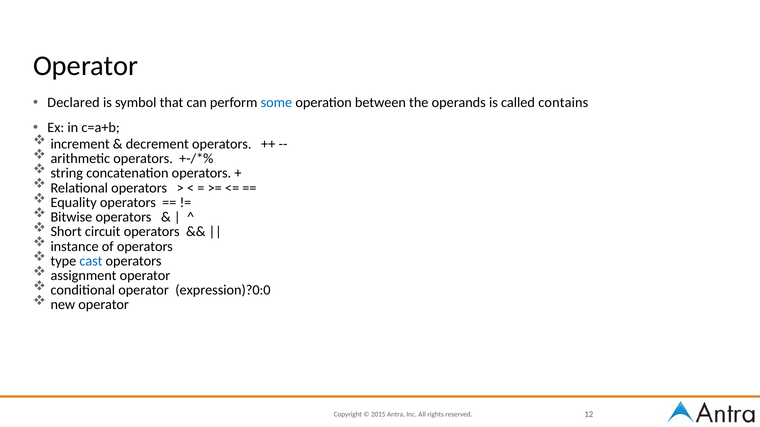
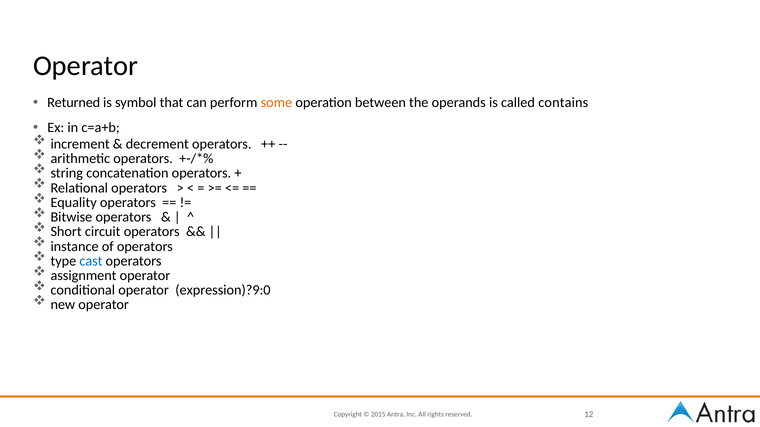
Declared: Declared -> Returned (74, 103)
some colour: blue -> orange (276, 103)
expression)?0:0: expression)?0:0 -> expression)?9:0 (223, 291)
